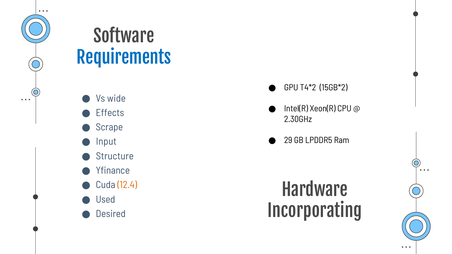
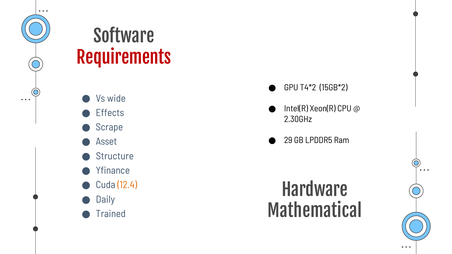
Requirements colour: blue -> red (124, 58)
Input: Input -> Asset (106, 142)
Used: Used -> Daily (105, 200)
Incorporating: Incorporating -> Mathematical (315, 212)
Desired: Desired -> Trained (111, 214)
